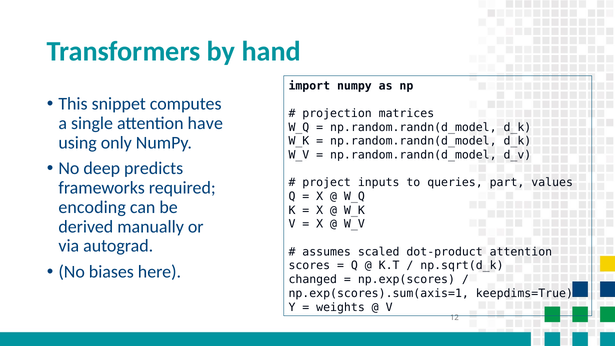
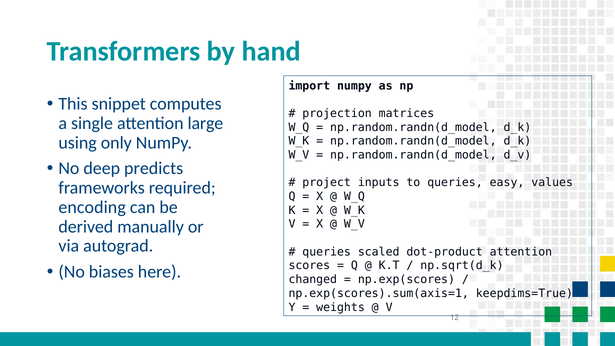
have: have -> large (205, 123)
part: part -> easy (507, 183)
assumes: assumes -> queries (327, 252)
